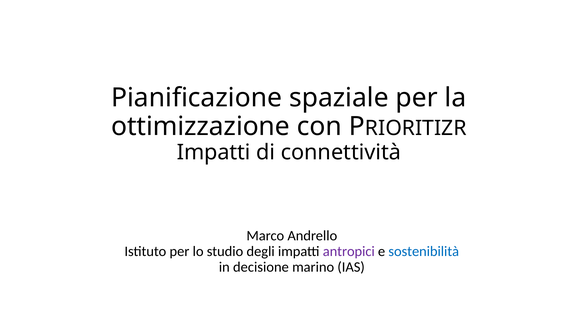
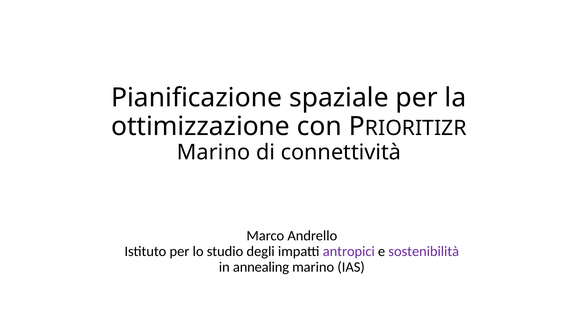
Impatti: Impatti -> Marino (214, 152)
sostenibilità colour: blue -> purple (424, 252)
decisione: decisione -> annealing (261, 267)
